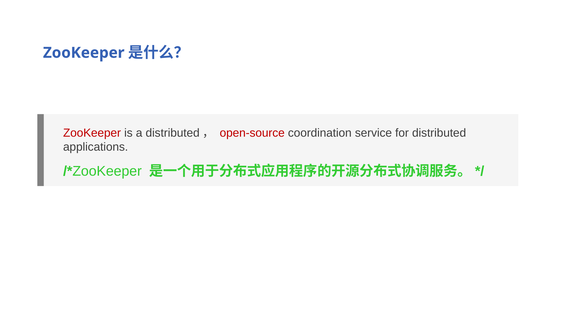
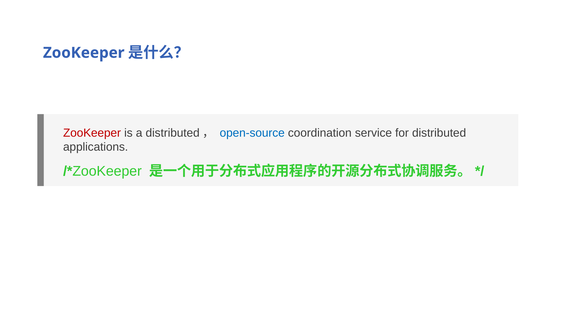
open-source colour: red -> blue (252, 133)
